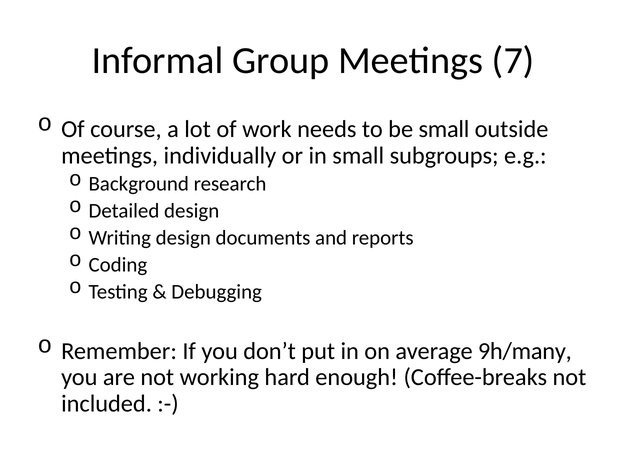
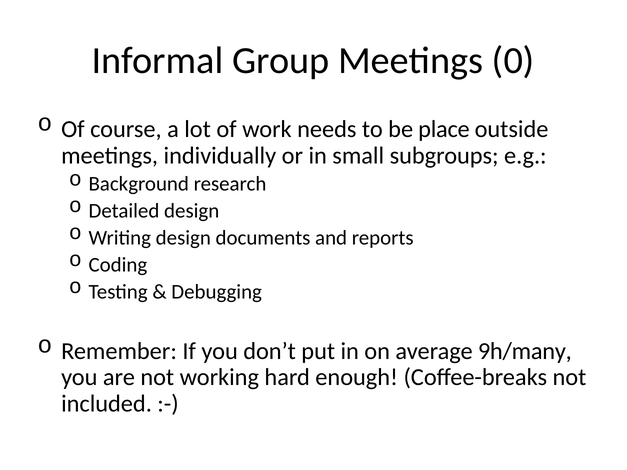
7: 7 -> 0 (513, 61)
be small: small -> place (444, 129)
